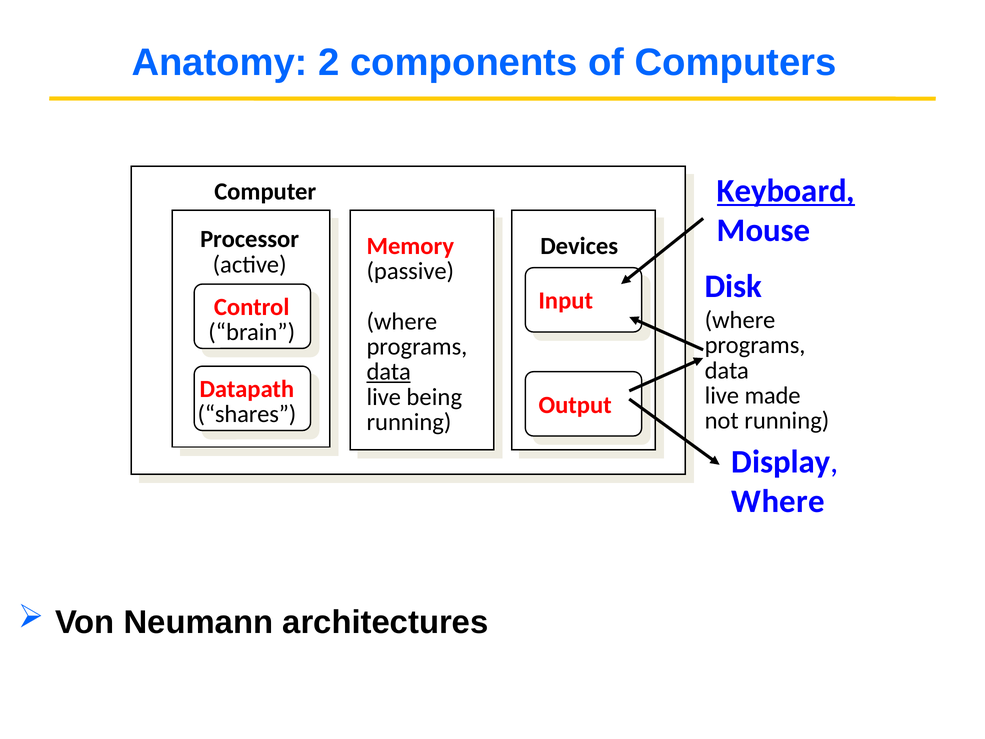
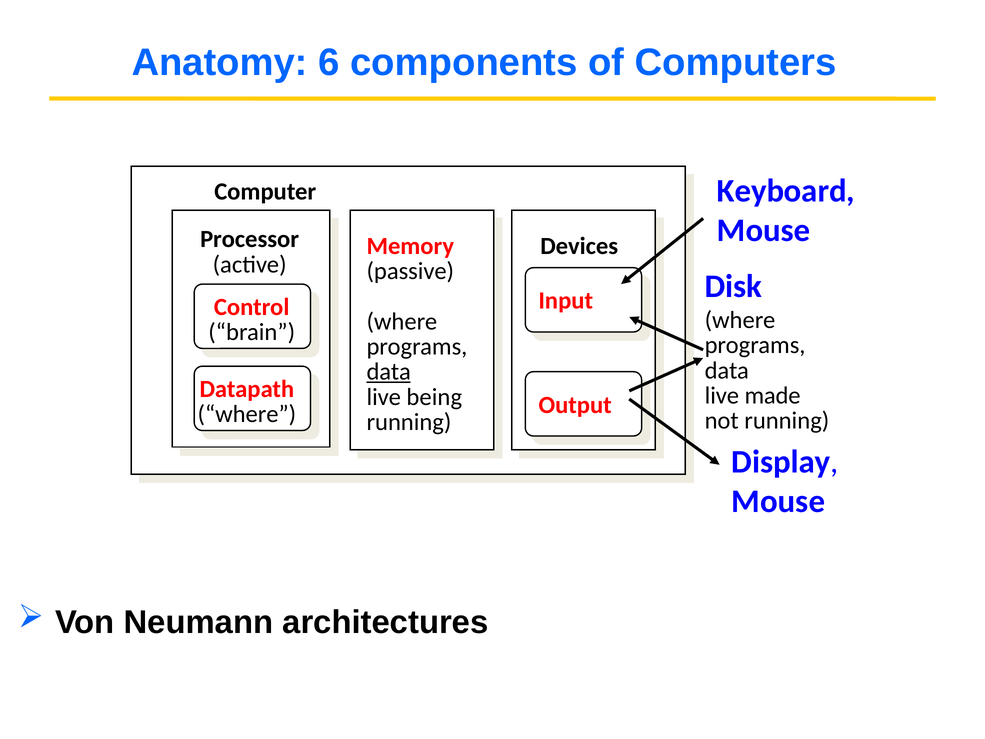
2: 2 -> 6 (329, 63)
Keyboard underline: present -> none (786, 191)
shares: shares -> where (247, 414)
Where: Where -> Mouse (778, 501)
